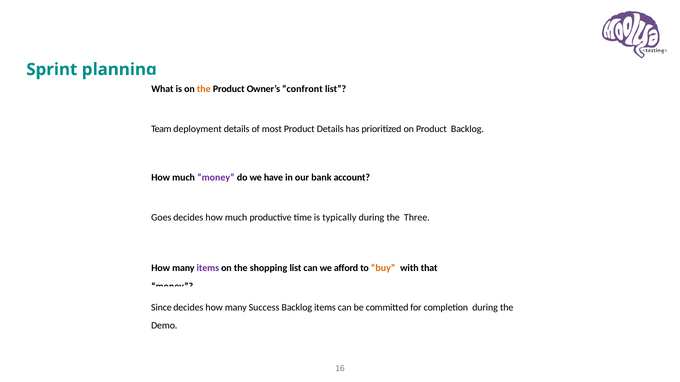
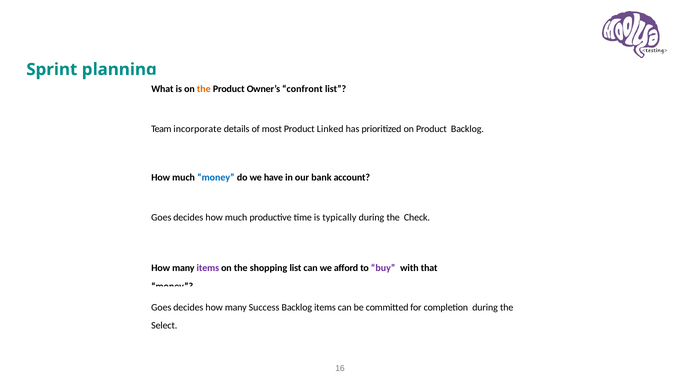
deployment: deployment -> incorporate (197, 129)
Product Details: Details -> Linked (330, 129)
money colour: purple -> blue (216, 177)
Three: Three -> Check (417, 218)
buy colour: orange -> purple (383, 268)
Since: Since -> Goes (161, 308)
Demo: Demo -> Select (164, 326)
